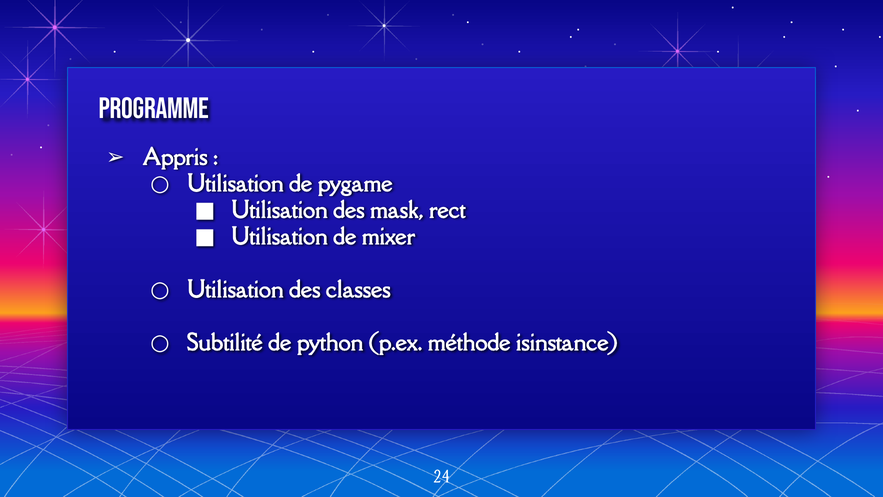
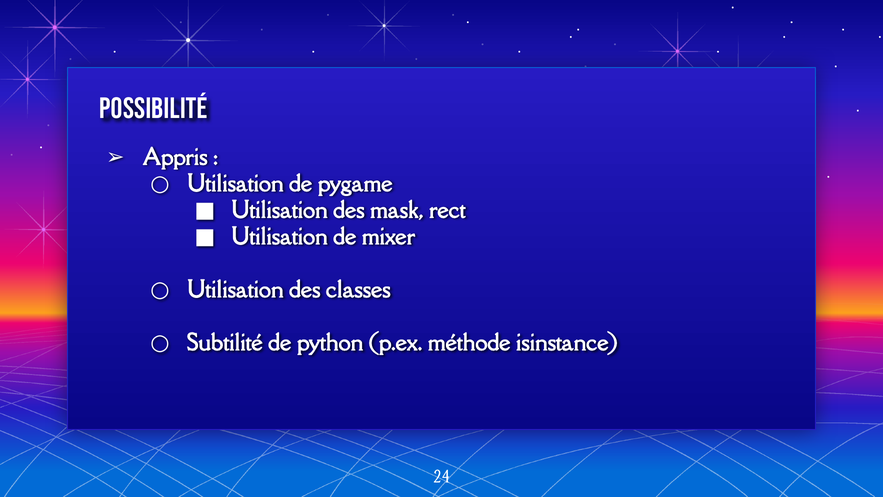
Programme: Programme -> Possibilité (153, 108)
